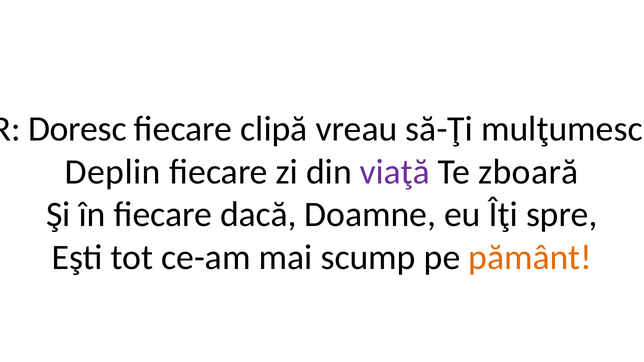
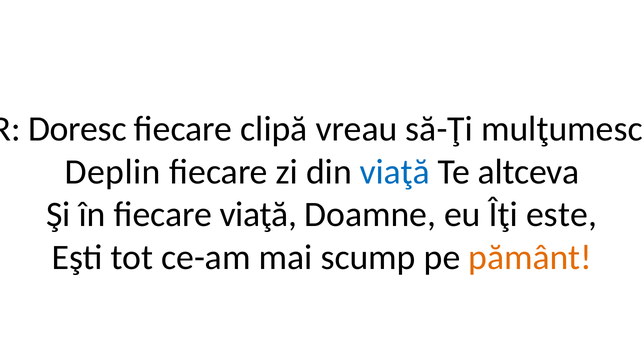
viaţă colour: purple -> blue (395, 172)
zboară: zboară -> altceva (529, 172)
fiecare dacă: dacă -> viaţă (258, 215)
spre: spre -> este (562, 215)
